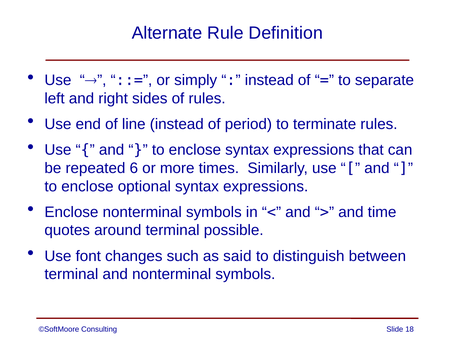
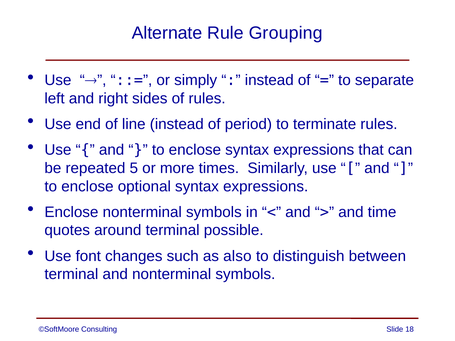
Definition: Definition -> Grouping (286, 33)
6: 6 -> 5 (134, 168)
said: said -> also (237, 256)
